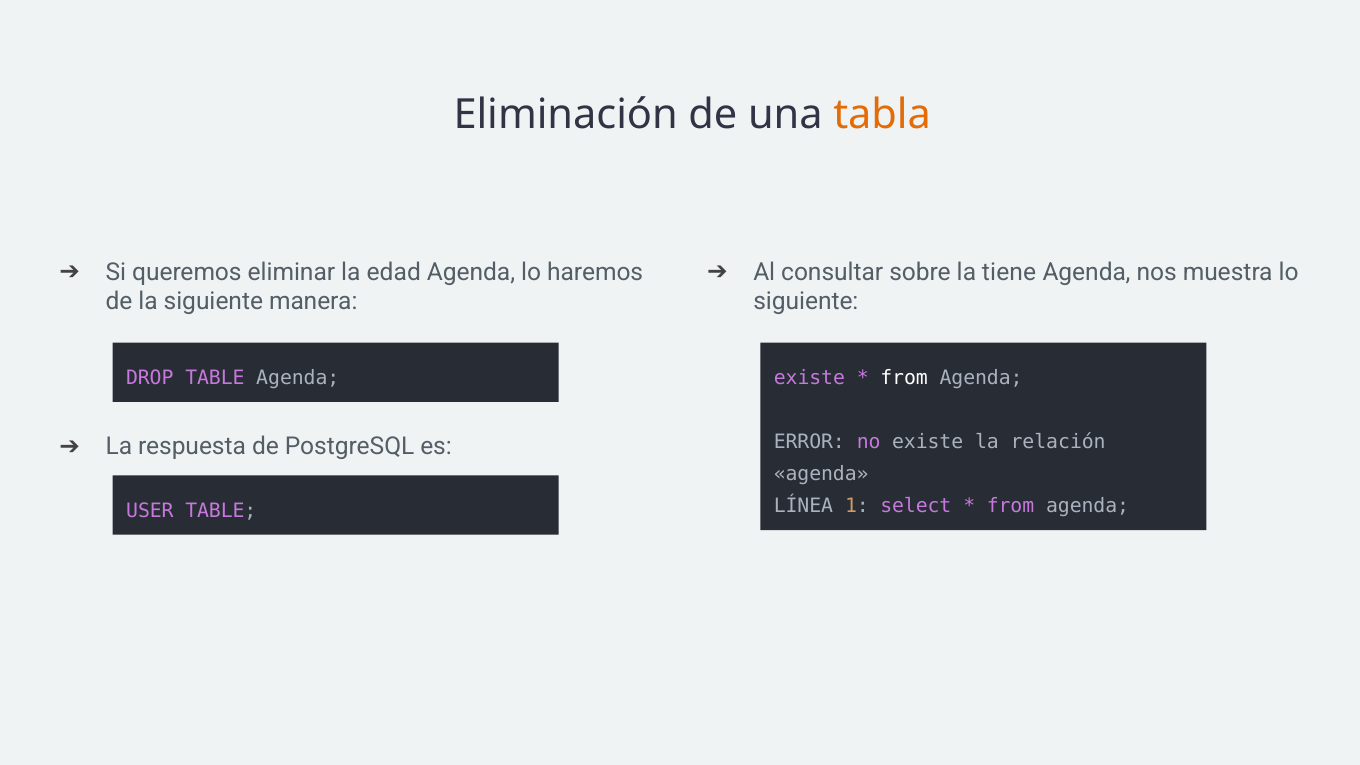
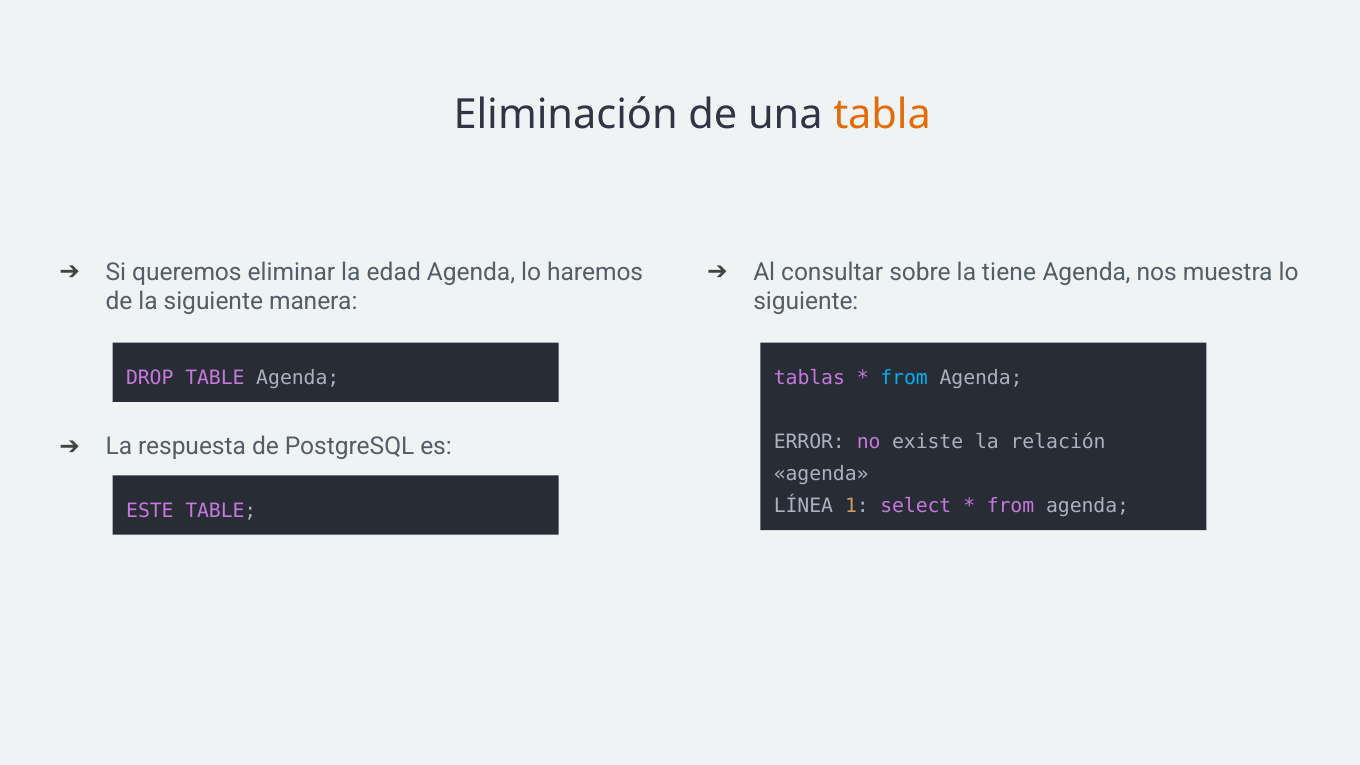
existe: existe -> tablas (809, 378)
from colour: white -> light blue (904, 378)
USER: USER -> ESTE (150, 511)
